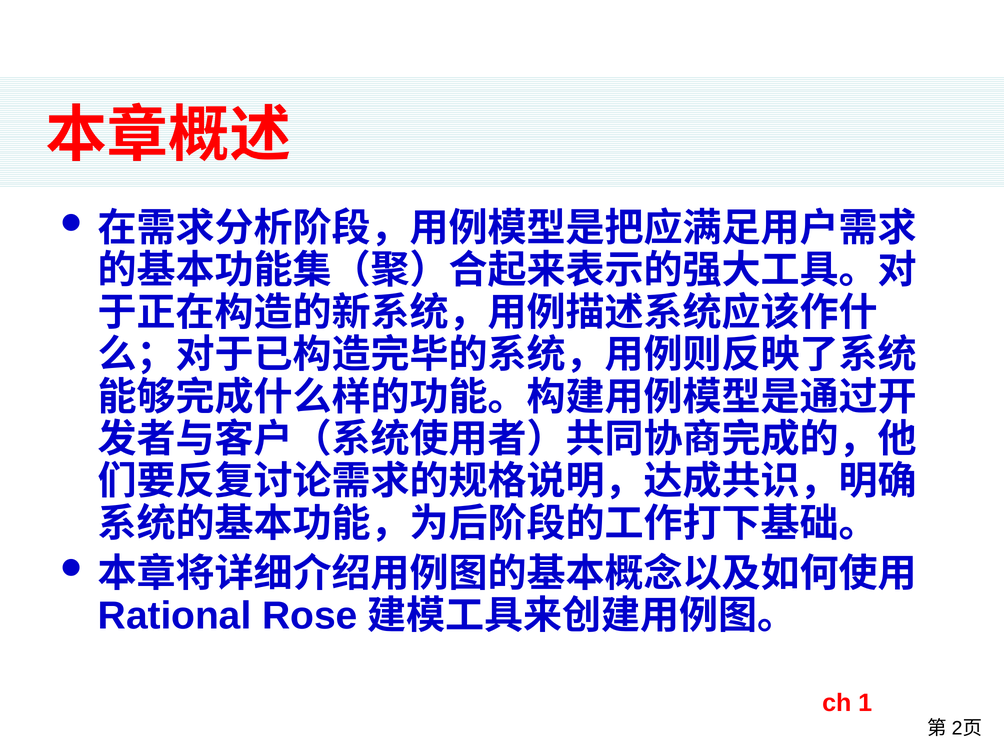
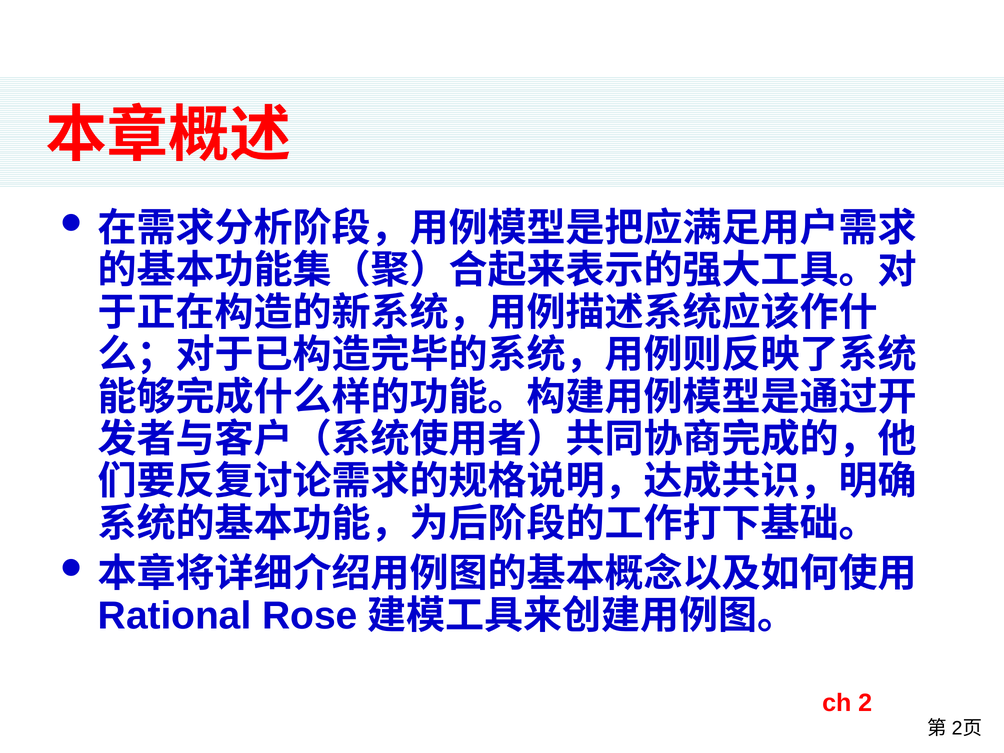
1: 1 -> 2 (865, 703)
